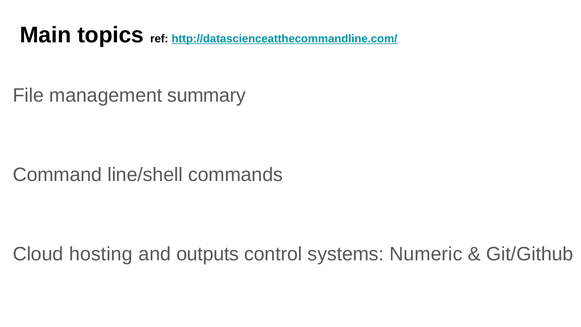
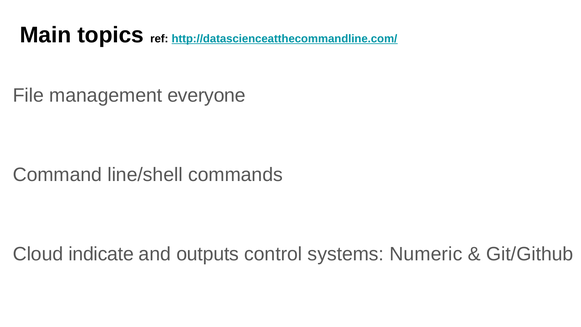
summary: summary -> everyone (207, 95)
hosting: hosting -> indicate (101, 254)
